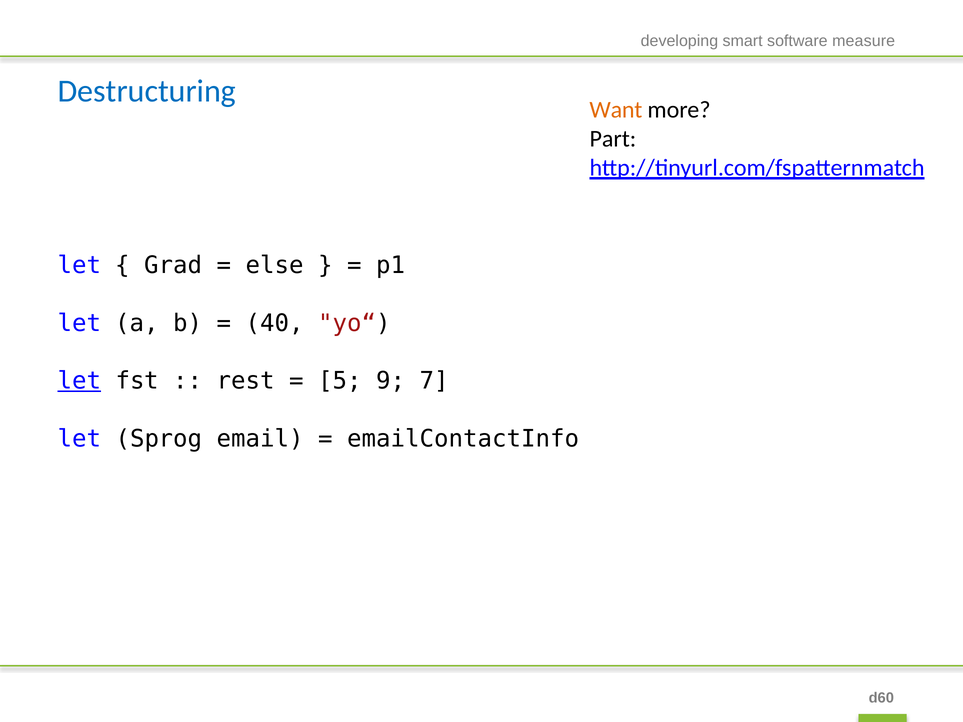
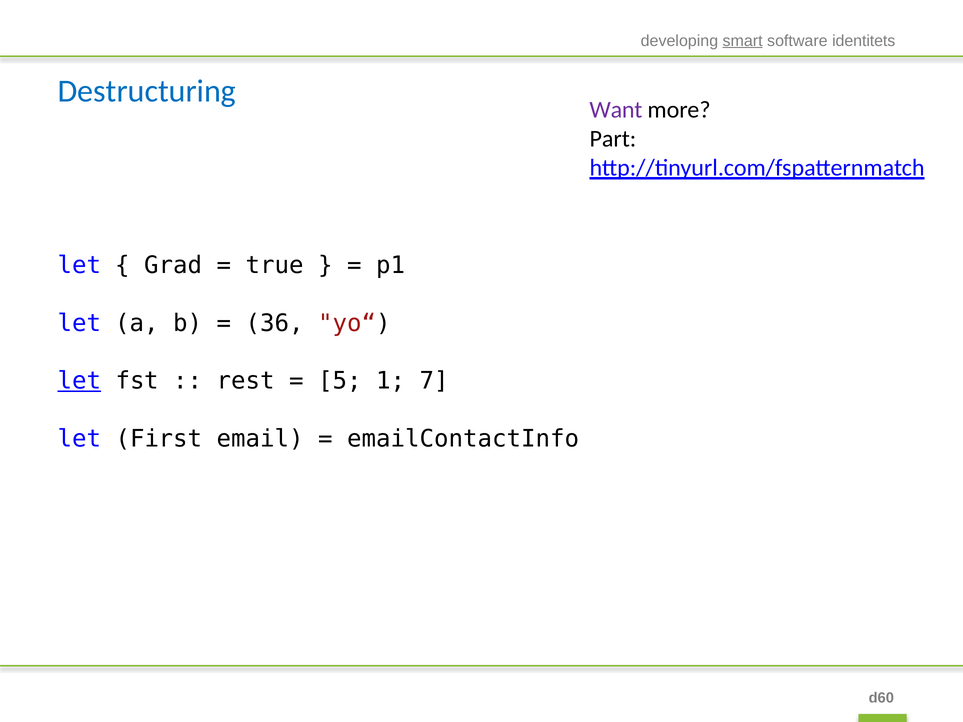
smart underline: none -> present (743, 41)
measure: measure -> identitets (864, 41)
Want colour: orange -> purple (616, 110)
else: else -> true (275, 265)
40: 40 -> 36 (275, 323)
9: 9 -> 1 (391, 381)
Sprog: Sprog -> First (159, 439)
